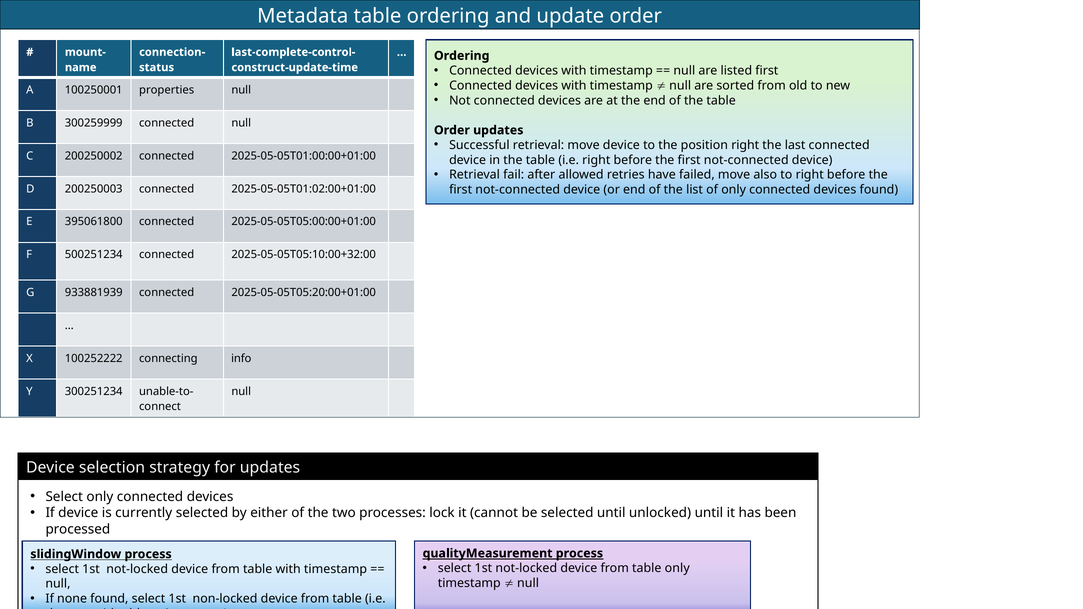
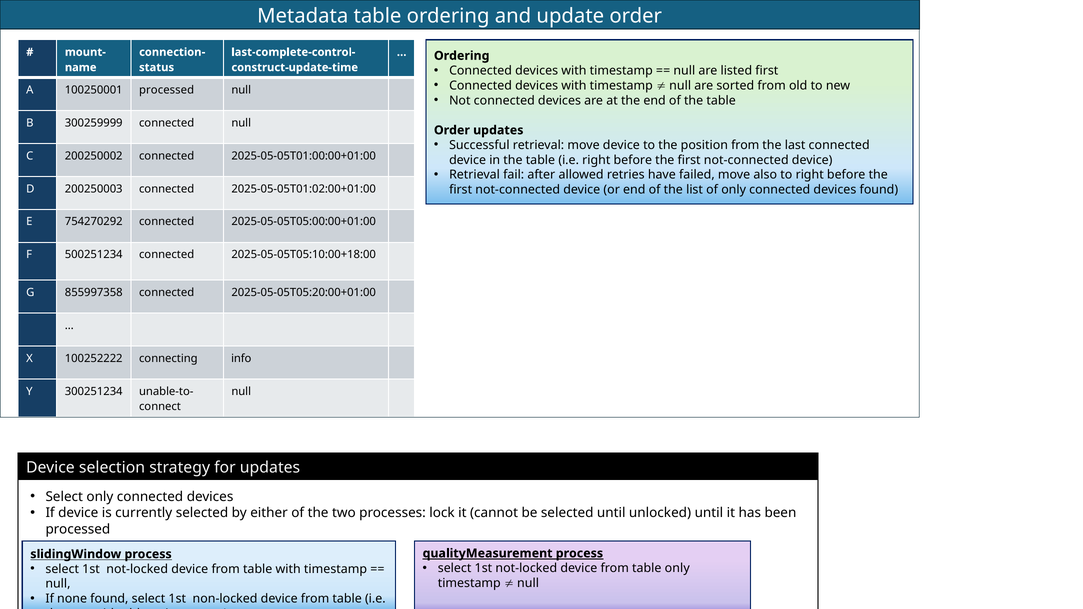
100250001 properties: properties -> processed (167, 90)
position right: right -> from (745, 145)
395061800: 395061800 -> 754270292 (94, 222)
2025-05-05T05:10:00+32:00: 2025-05-05T05:10:00+32:00 -> 2025-05-05T05:10:00+18:00 (304, 255)
933881939: 933881939 -> 855997358 (94, 293)
